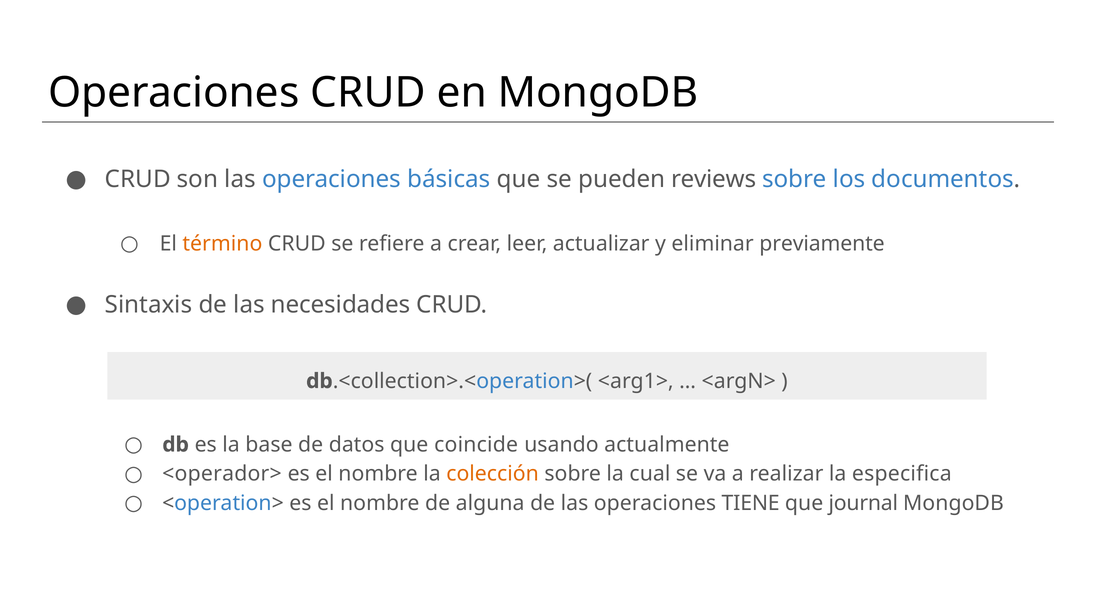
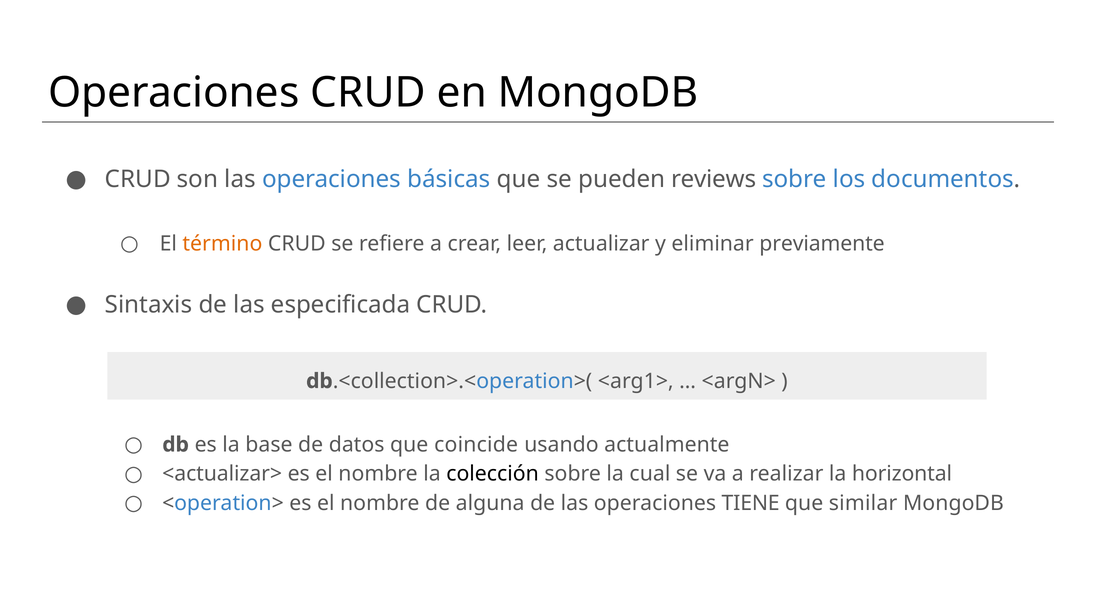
necesidades: necesidades -> especificada (341, 305)
<operador>: <operador> -> <actualizar> (222, 474)
colección colour: orange -> black (493, 474)
especifica: especifica -> horizontal (902, 474)
journal: journal -> similar (863, 503)
